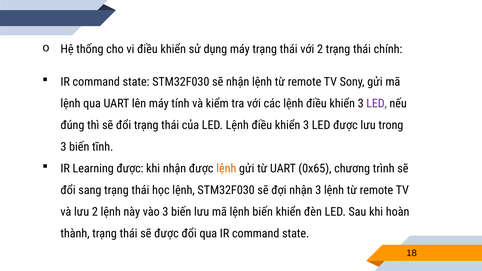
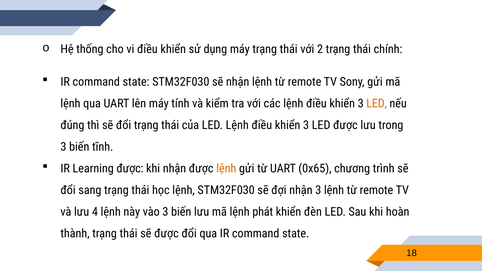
LED colour: purple -> orange (377, 103)
lưu 2: 2 -> 4 (95, 212)
lệnh biến: biến -> phát (263, 212)
